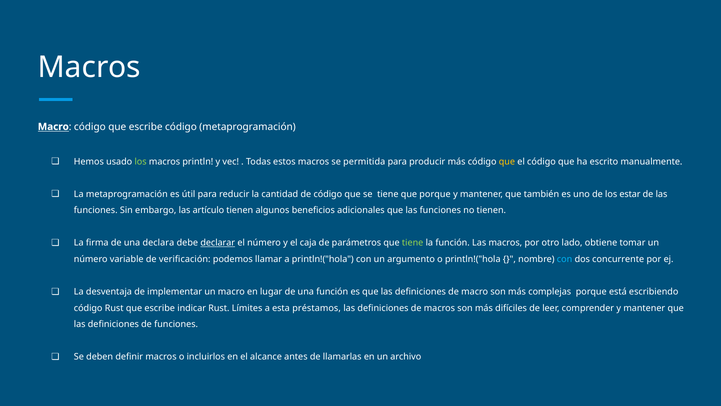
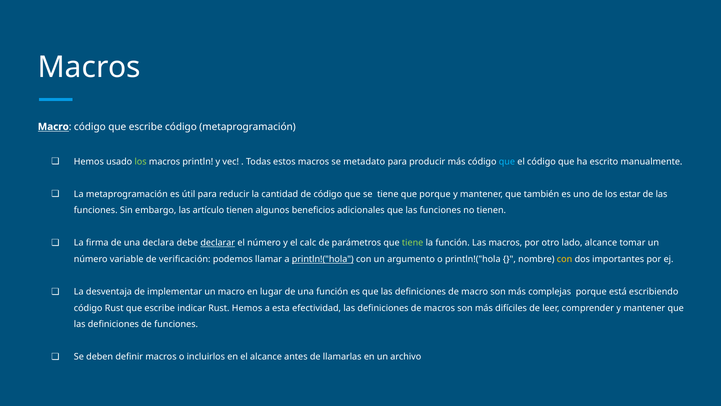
permitida: permitida -> metadato (364, 161)
que colour: yellow -> light blue (507, 161)
caja: caja -> calc (308, 243)
lado obtiene: obtiene -> alcance (601, 243)
println!("hola underline: none -> present (323, 259)
con colour: light blue -> yellow (565, 259)
concurrente: concurrente -> importantes (618, 259)
Rust Límites: Límites -> Hemos (247, 308)
préstamos: préstamos -> efectividad (317, 308)
